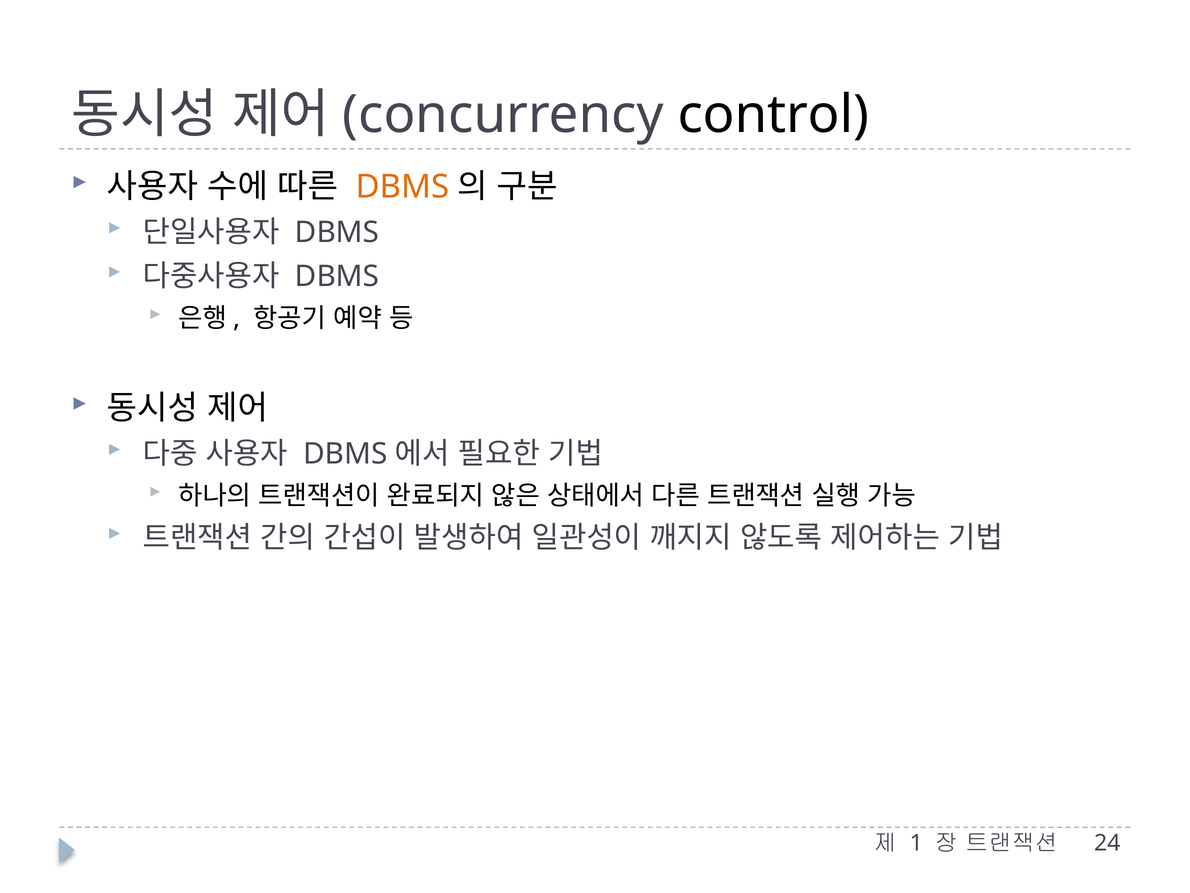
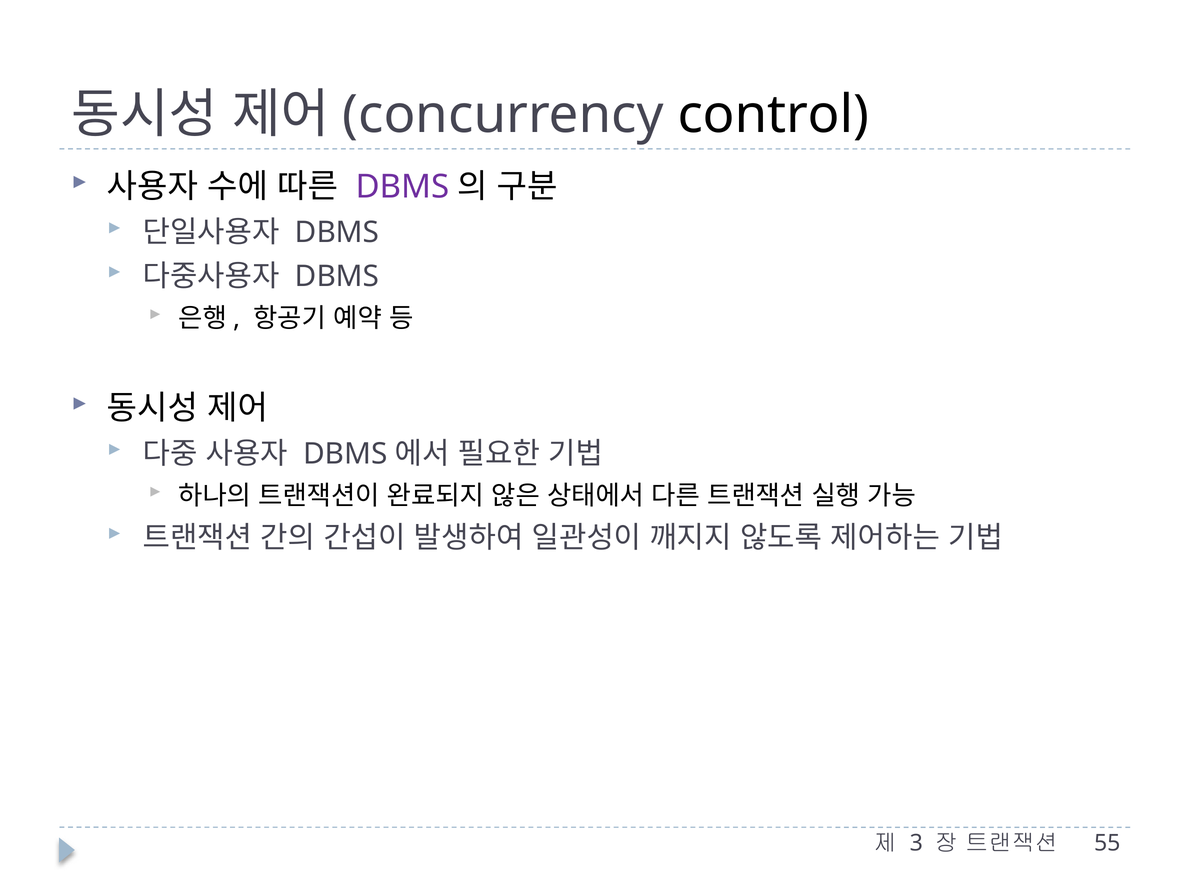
DBMS colour: orange -> purple (402, 187)
1: 1 -> 3 (916, 842)
24: 24 -> 55 (1107, 842)
